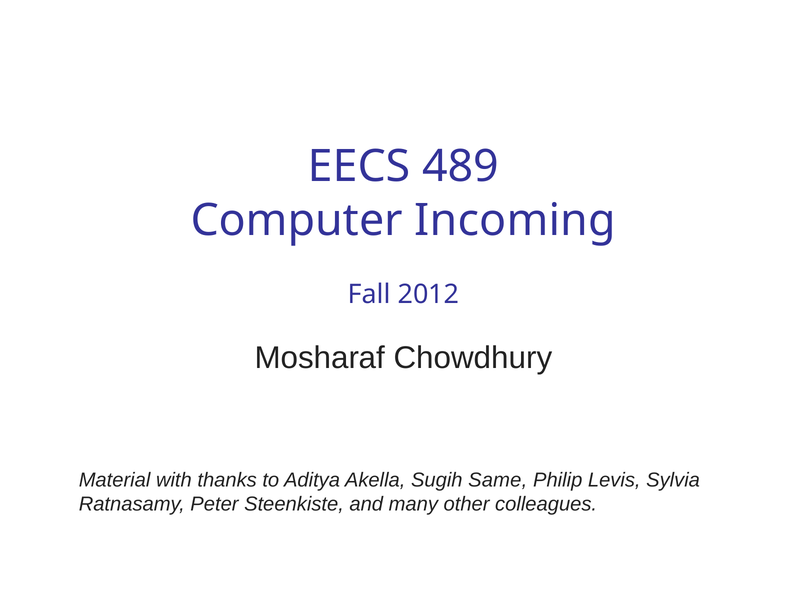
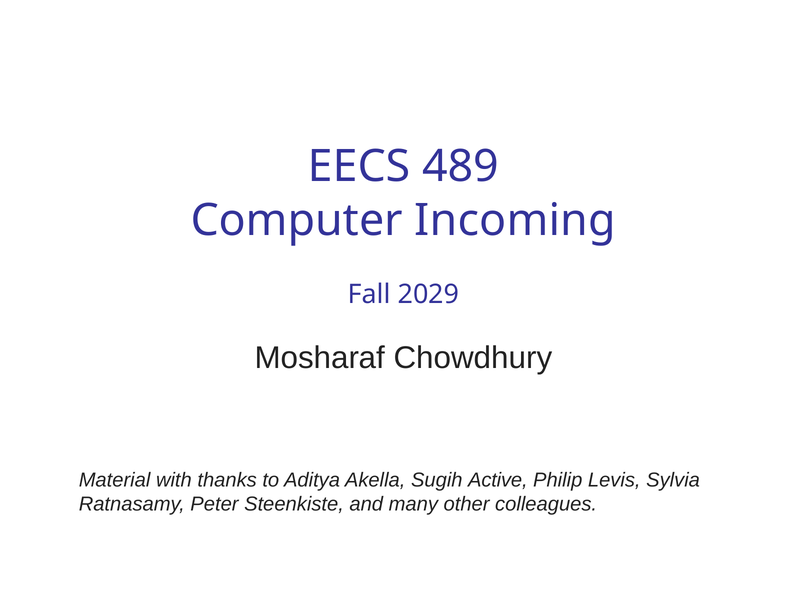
2012: 2012 -> 2029 (428, 294)
Same: Same -> Active (498, 480)
